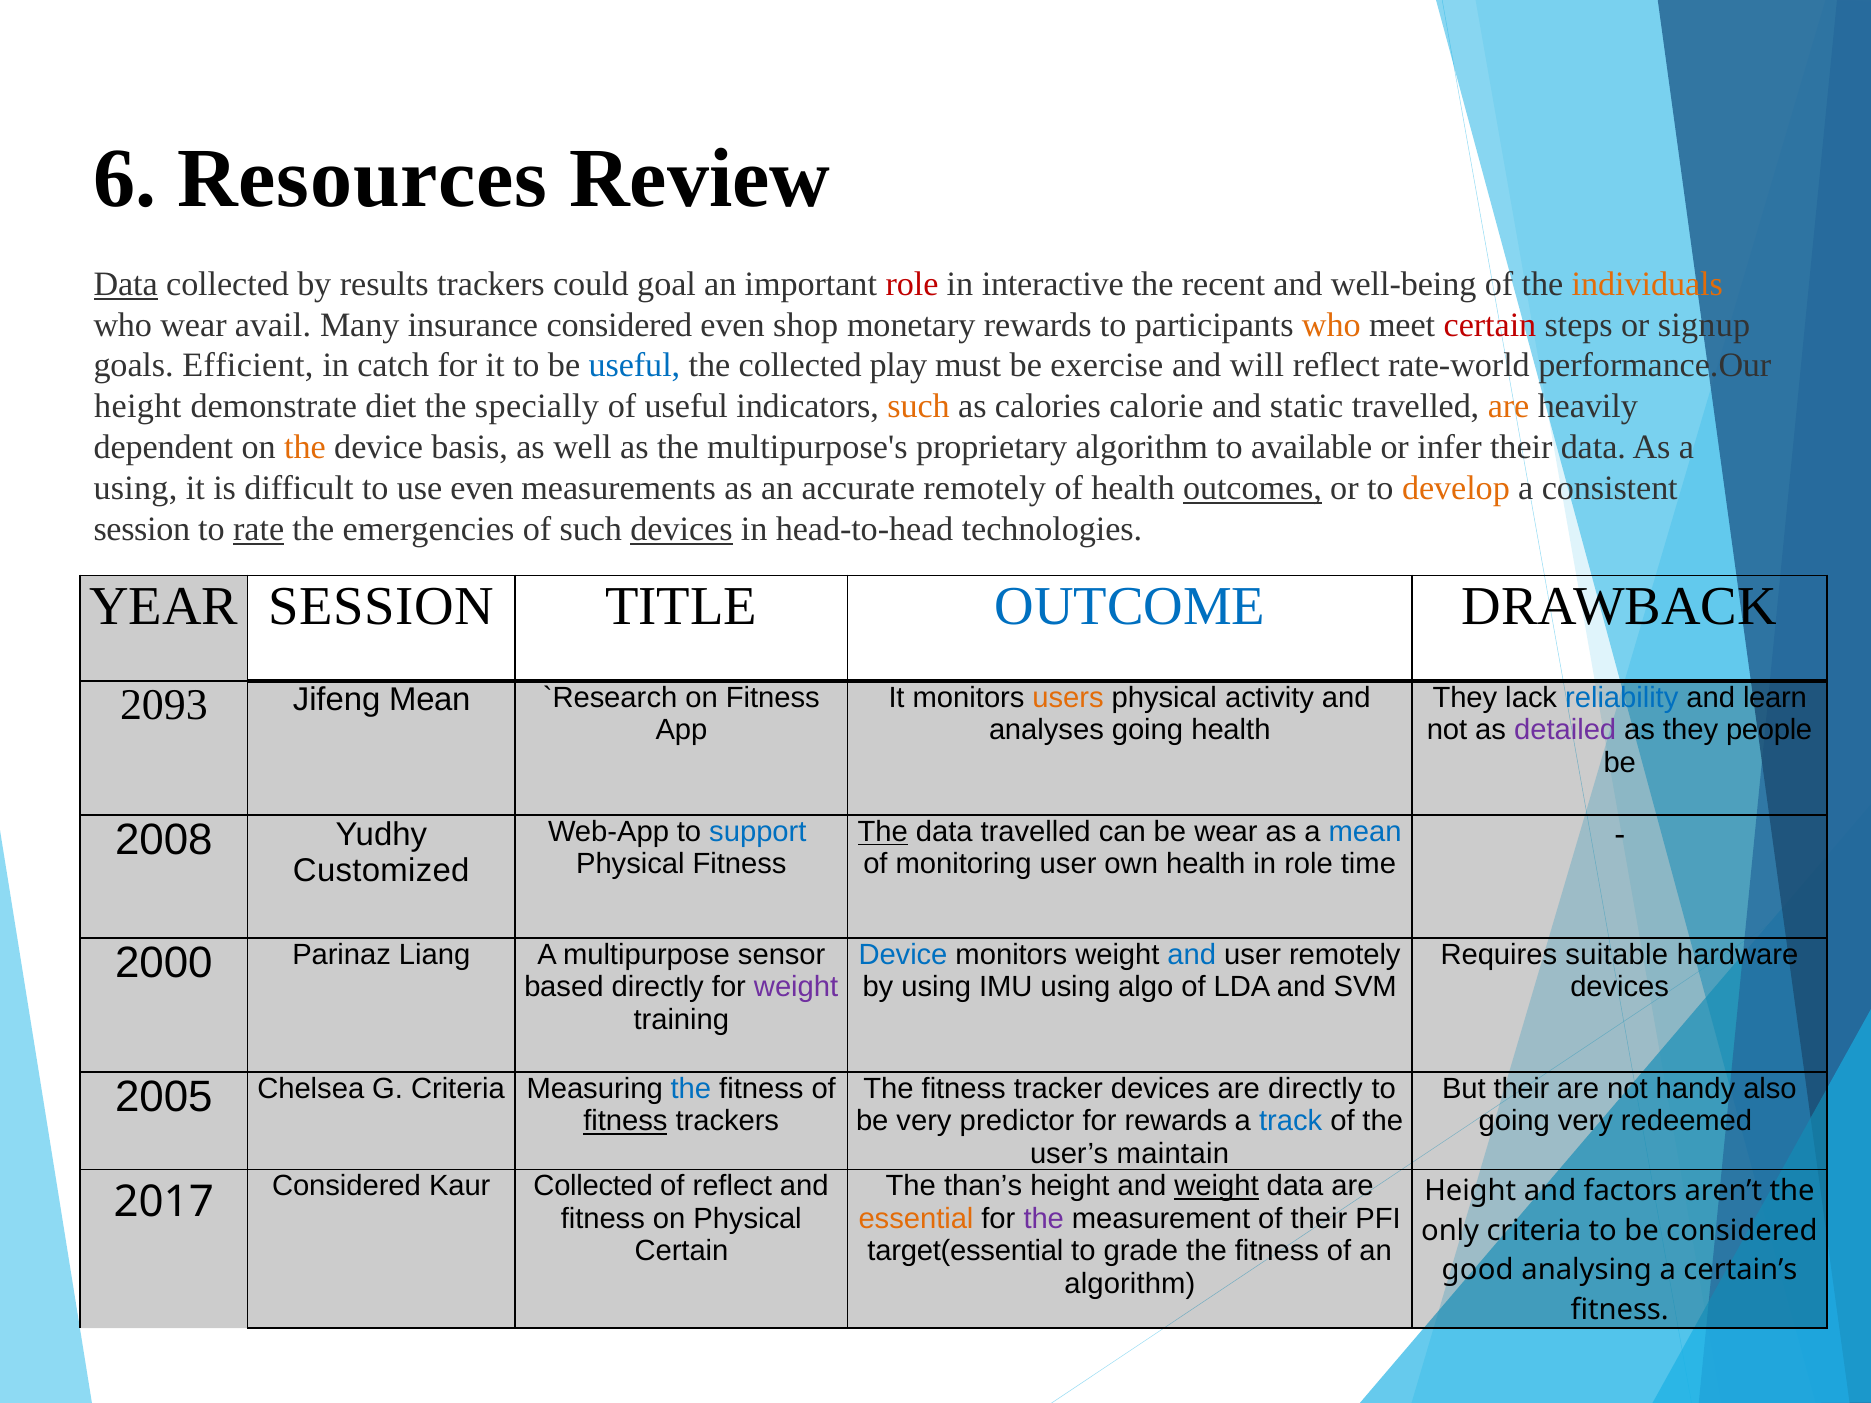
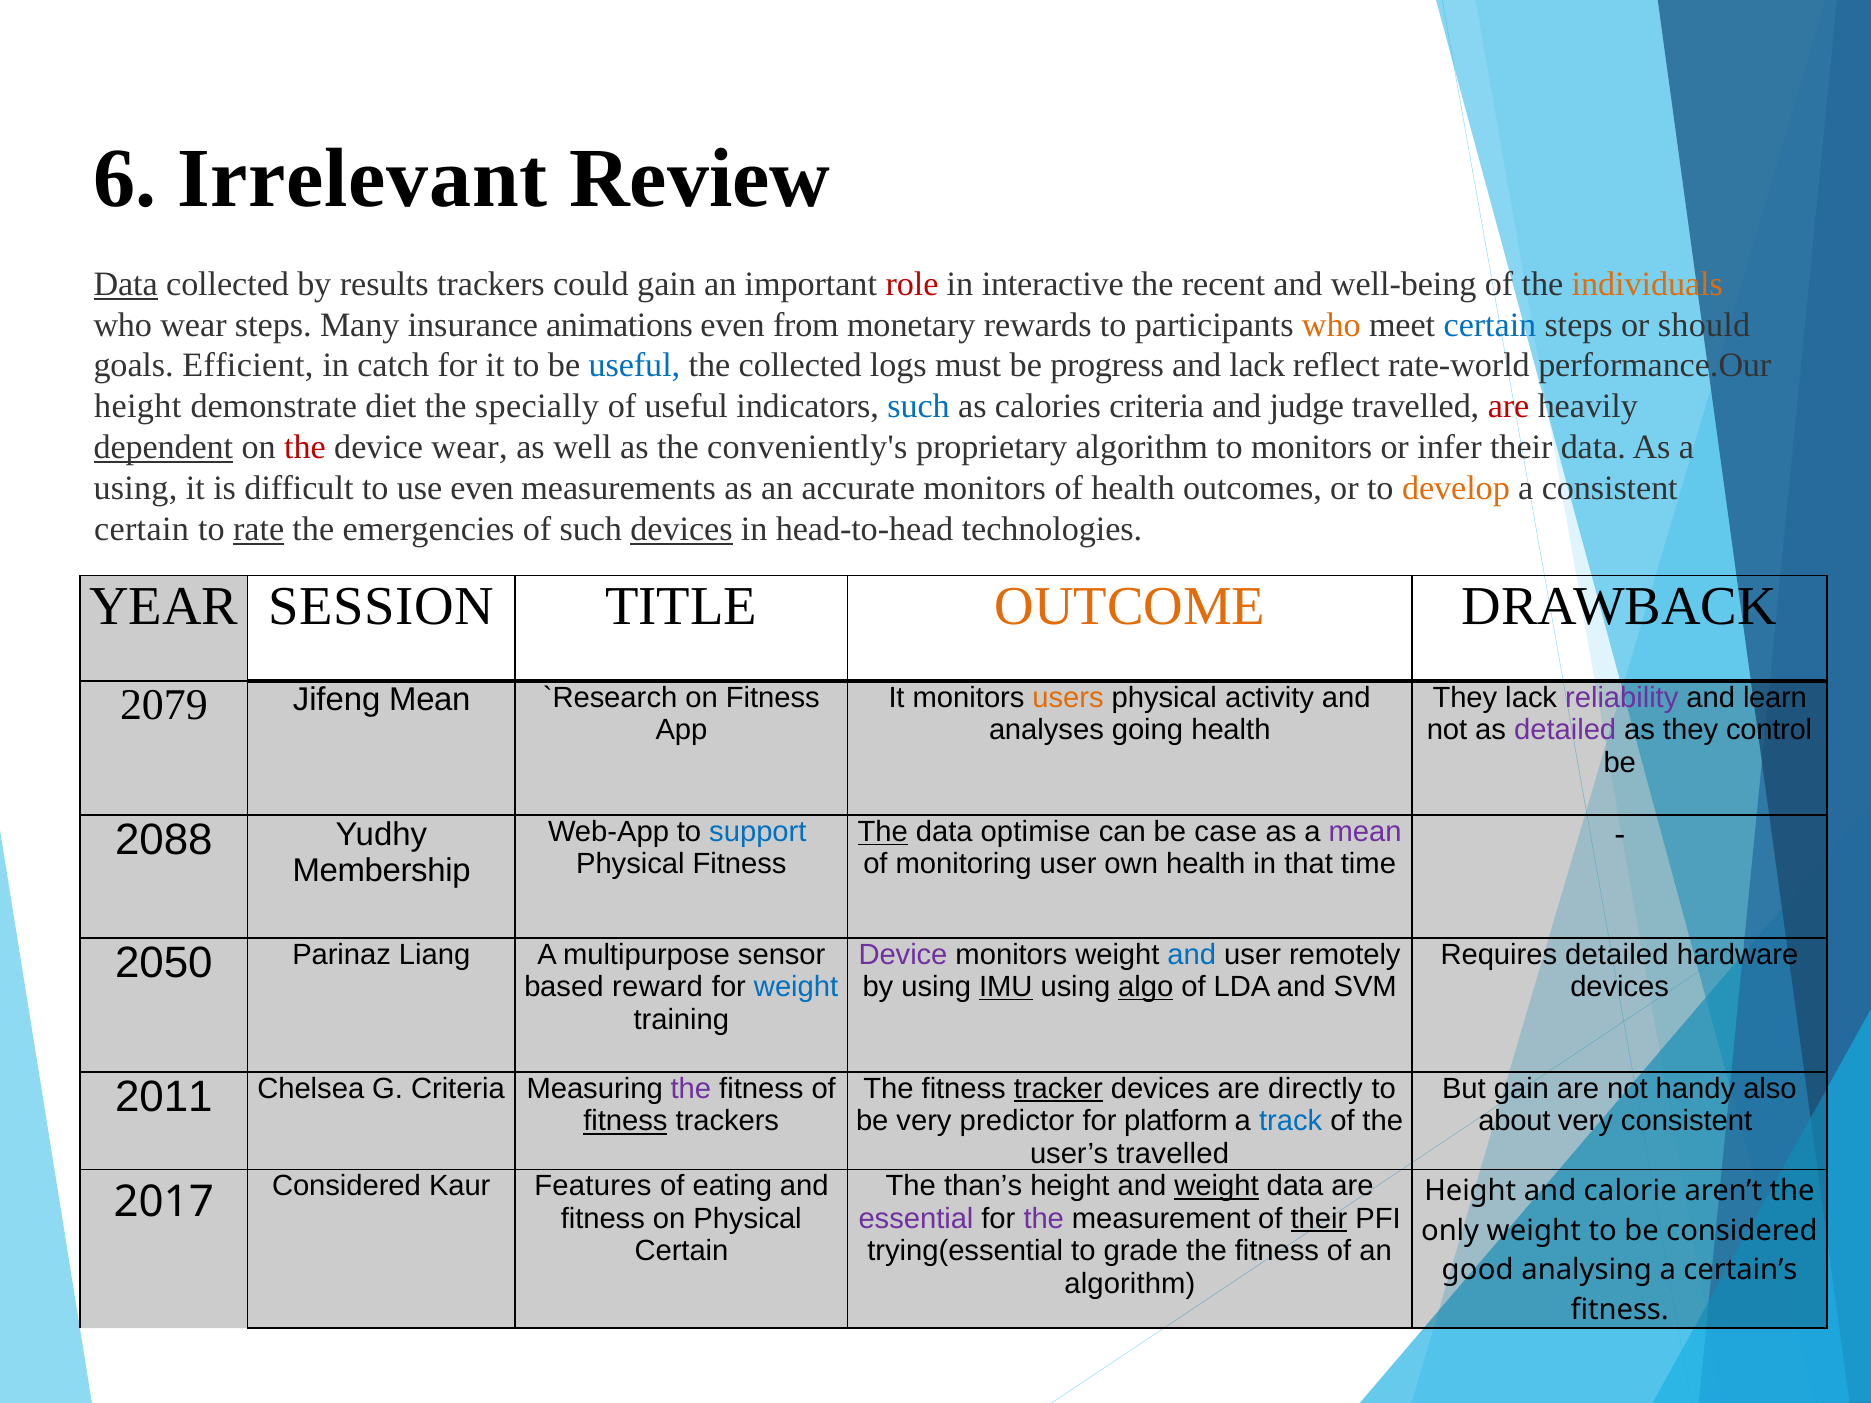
Resources: Resources -> Irrelevant (363, 179)
could goal: goal -> gain (667, 284)
wear avail: avail -> steps (273, 325)
insurance considered: considered -> animations (620, 325)
shop: shop -> from (806, 325)
certain colour: red -> blue (1490, 325)
signup: signup -> should (1704, 325)
play: play -> logs (898, 366)
exercise: exercise -> progress (1107, 366)
and will: will -> lack (1257, 366)
such colour: orange -> blue (919, 407)
calories calorie: calorie -> criteria (1157, 407)
static: static -> judge (1307, 407)
are colour: orange -> red (1509, 407)
dependent underline: none -> present (163, 448)
the colour: orange -> red (305, 448)
device basis: basis -> wear (469, 448)
multipurpose's: multipurpose's -> conveniently's (807, 448)
to available: available -> monitors (1312, 448)
accurate remotely: remotely -> monitors (985, 489)
outcomes underline: present -> none (1252, 489)
session: session -> certain (142, 529)
OUTCOME colour: blue -> orange (1130, 606)
reliability colour: blue -> purple (1622, 698)
2093: 2093 -> 2079 (164, 706)
people: people -> control (1769, 730)
data travelled: travelled -> optimise (1036, 832)
be wear: wear -> case (1226, 832)
mean colour: blue -> purple (1365, 832)
2008: 2008 -> 2088 (164, 841)
in role: role -> that (1309, 864)
Customized: Customized -> Membership (382, 871)
Device colour: blue -> purple (903, 955)
Requires suitable: suitable -> detailed (1617, 955)
2000: 2000 -> 2050 (164, 963)
based directly: directly -> reward (658, 987)
weight colour: purple -> blue (796, 987)
IMU underline: none -> present (1006, 987)
algo underline: none -> present (1146, 987)
tracker underline: none -> present (1058, 1089)
But their: their -> gain (1521, 1089)
2005: 2005 -> 2011 (164, 1097)
the colour: blue -> purple (691, 1089)
for rewards: rewards -> platform (1176, 1121)
going: going -> about (1514, 1121)
very redeemed: redeemed -> consistent (1687, 1121)
user’s maintain: maintain -> travelled (1173, 1154)
Kaur Collected: Collected -> Features (593, 1186)
of reflect: reflect -> eating (732, 1186)
factors: factors -> calorie (1630, 1191)
essential colour: orange -> purple (916, 1219)
their underline: none -> present (1319, 1219)
only criteria: criteria -> weight (1534, 1231)
target(essential: target(essential -> trying(essential (965, 1251)
